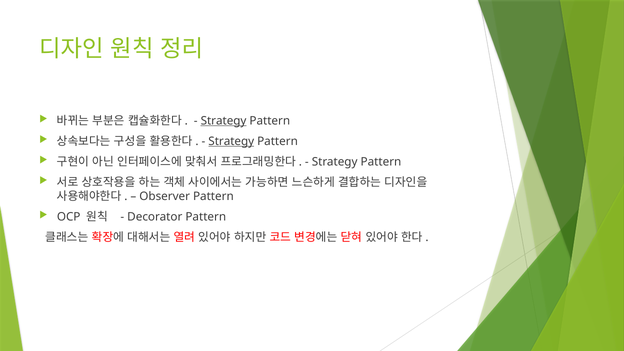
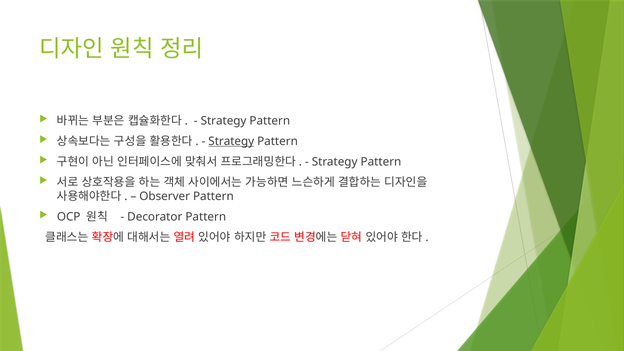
Strategy underline: present -> none (224, 121)
